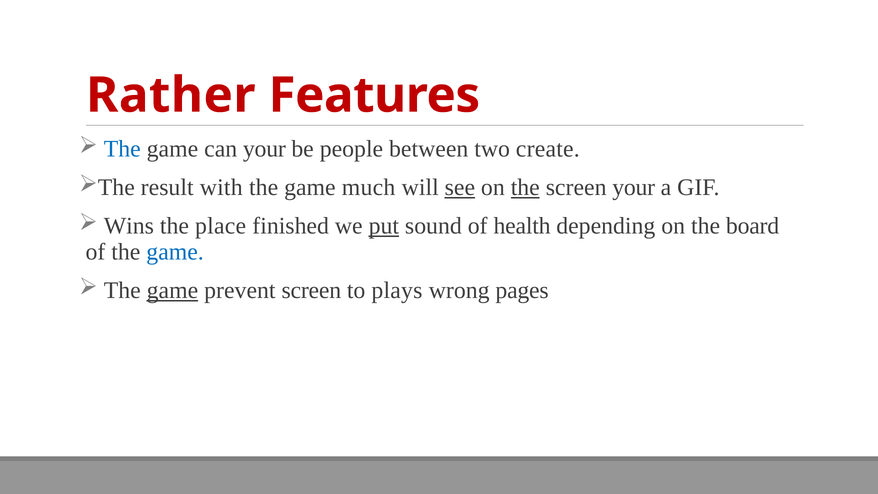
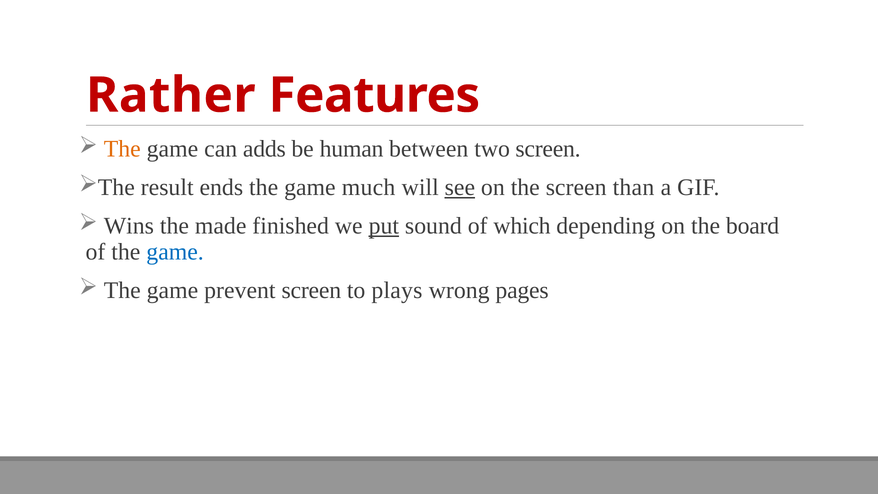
The colour: blue -> orange (122, 149)
can your: your -> adds (264, 149)
people: people -> human (352, 149)
two create: create -> screen (548, 149)
with: with -> ends (221, 187)
the underline: present -> none (525, 187)
screen your: your -> than (633, 187)
place: place -> made (221, 226)
health: health -> which (522, 226)
game underline: present -> none (172, 290)
